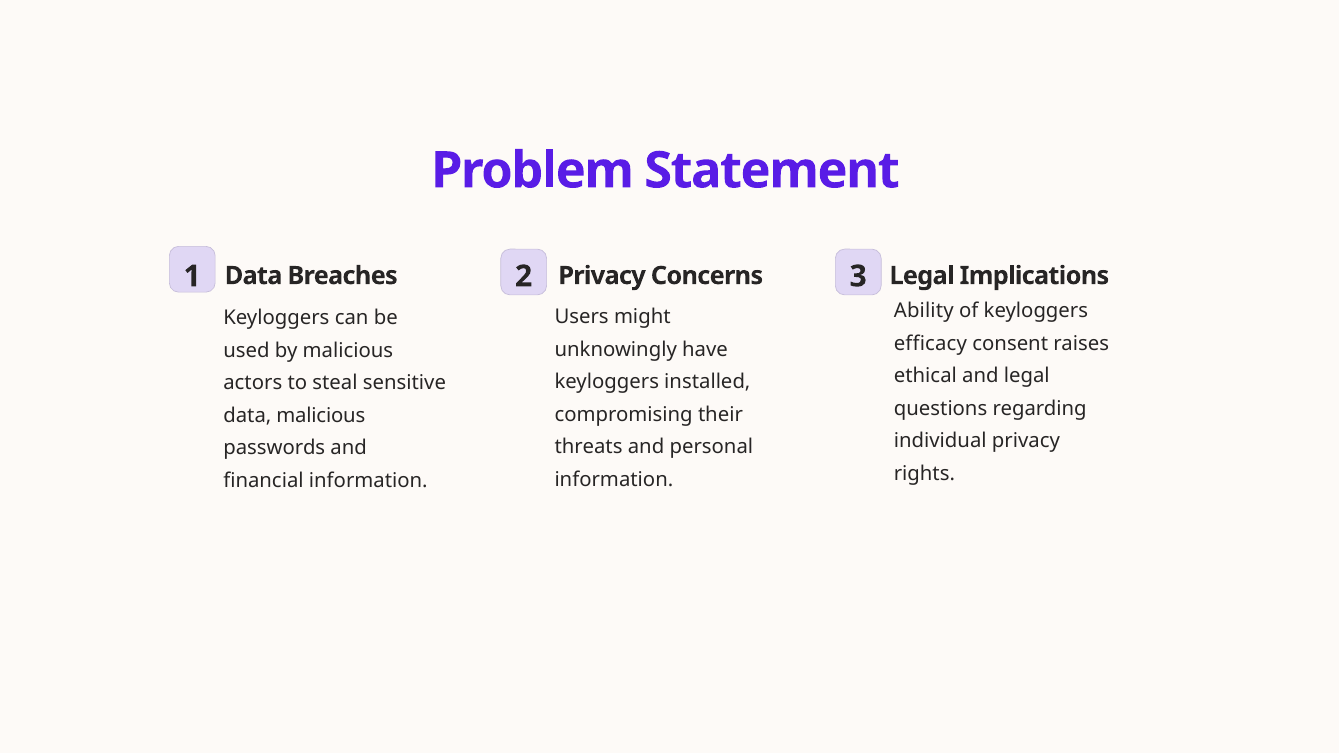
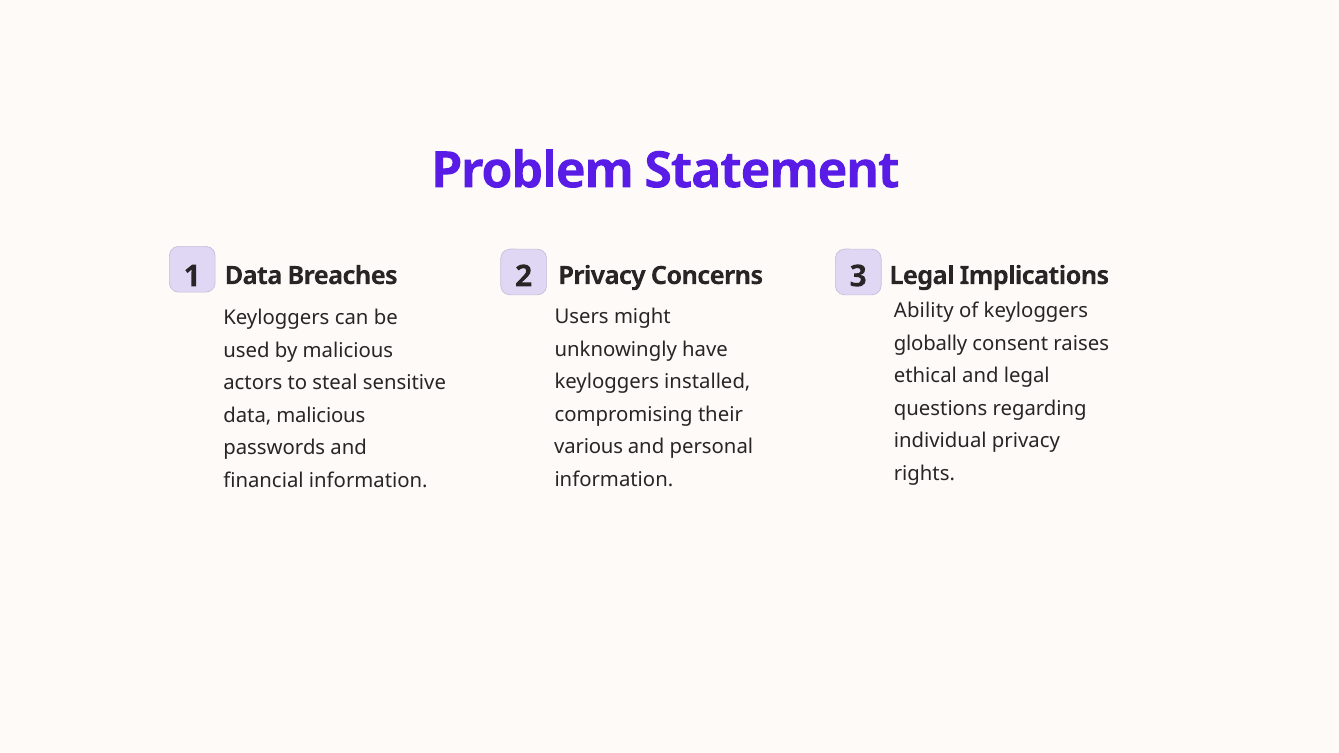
efficacy: efficacy -> globally (931, 344)
threats: threats -> various (589, 447)
